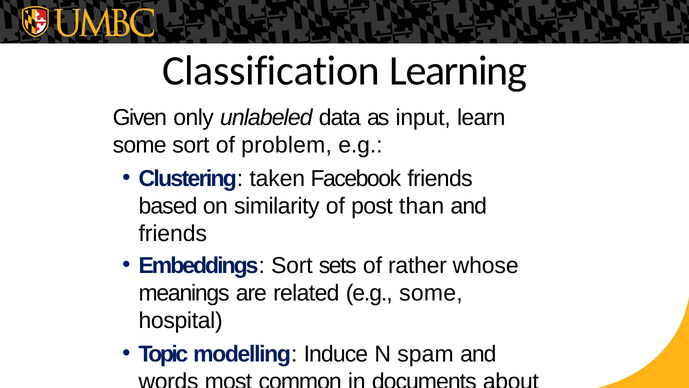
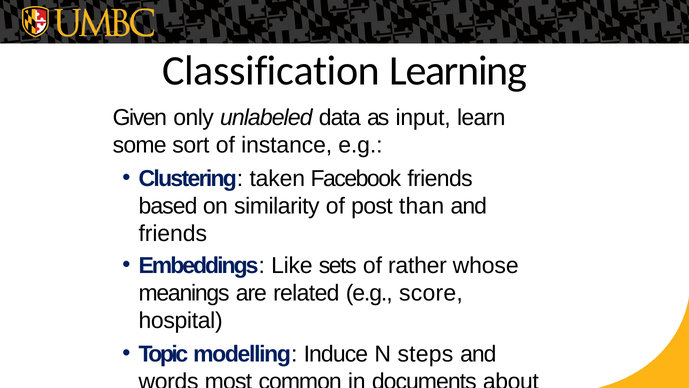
problem: problem -> instance (287, 145)
Embeddings Sort: Sort -> Like (292, 265)
e.g some: some -> score (431, 293)
spam: spam -> steps (425, 354)
